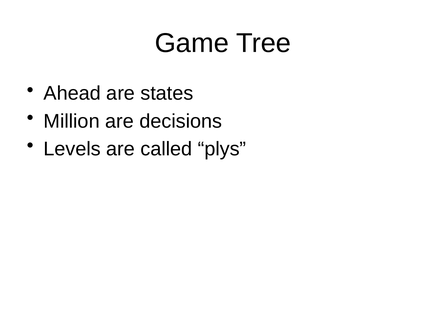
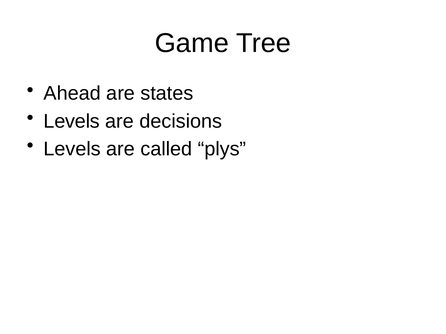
Million: Million -> Levels (72, 121)
